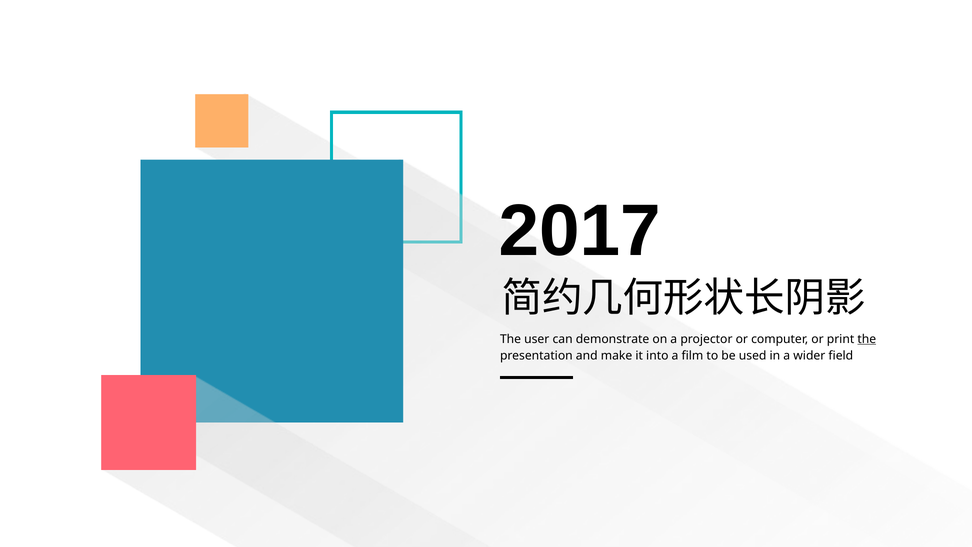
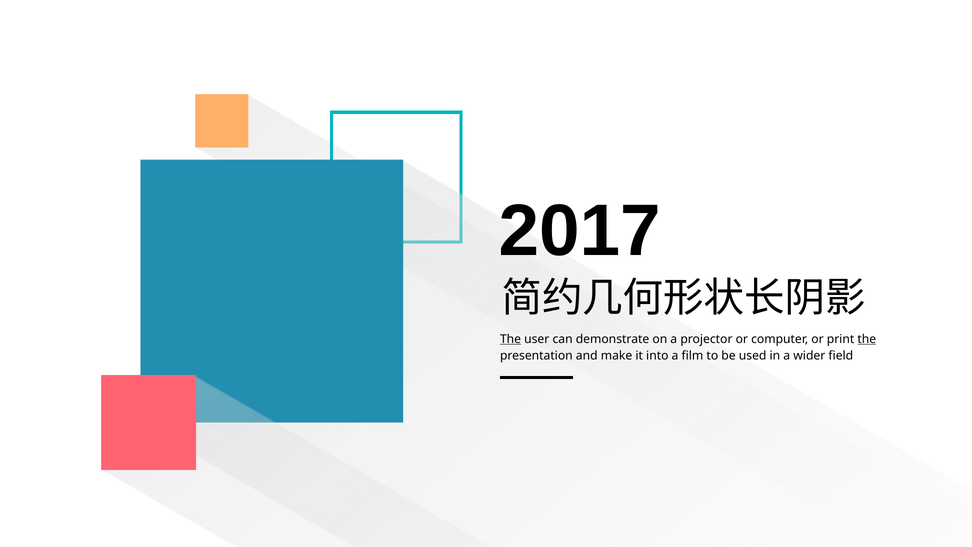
The underline: none -> present (511, 339)
